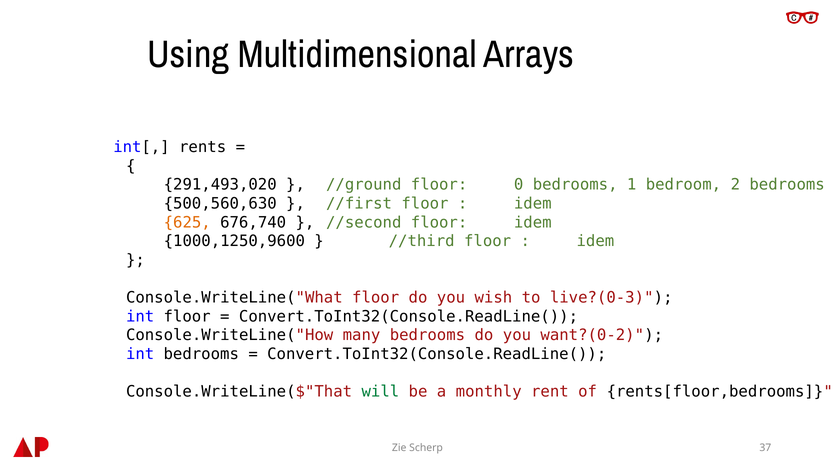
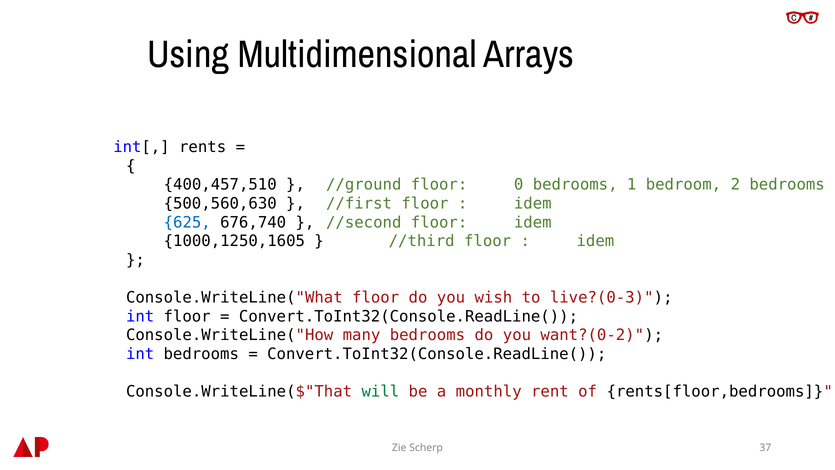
291,493,020: 291,493,020 -> 400,457,510 (220, 185)
625 colour: orange -> blue (187, 222)
1000,1250,9600: 1000,1250,9600 -> 1000,1250,1605 (234, 241)
